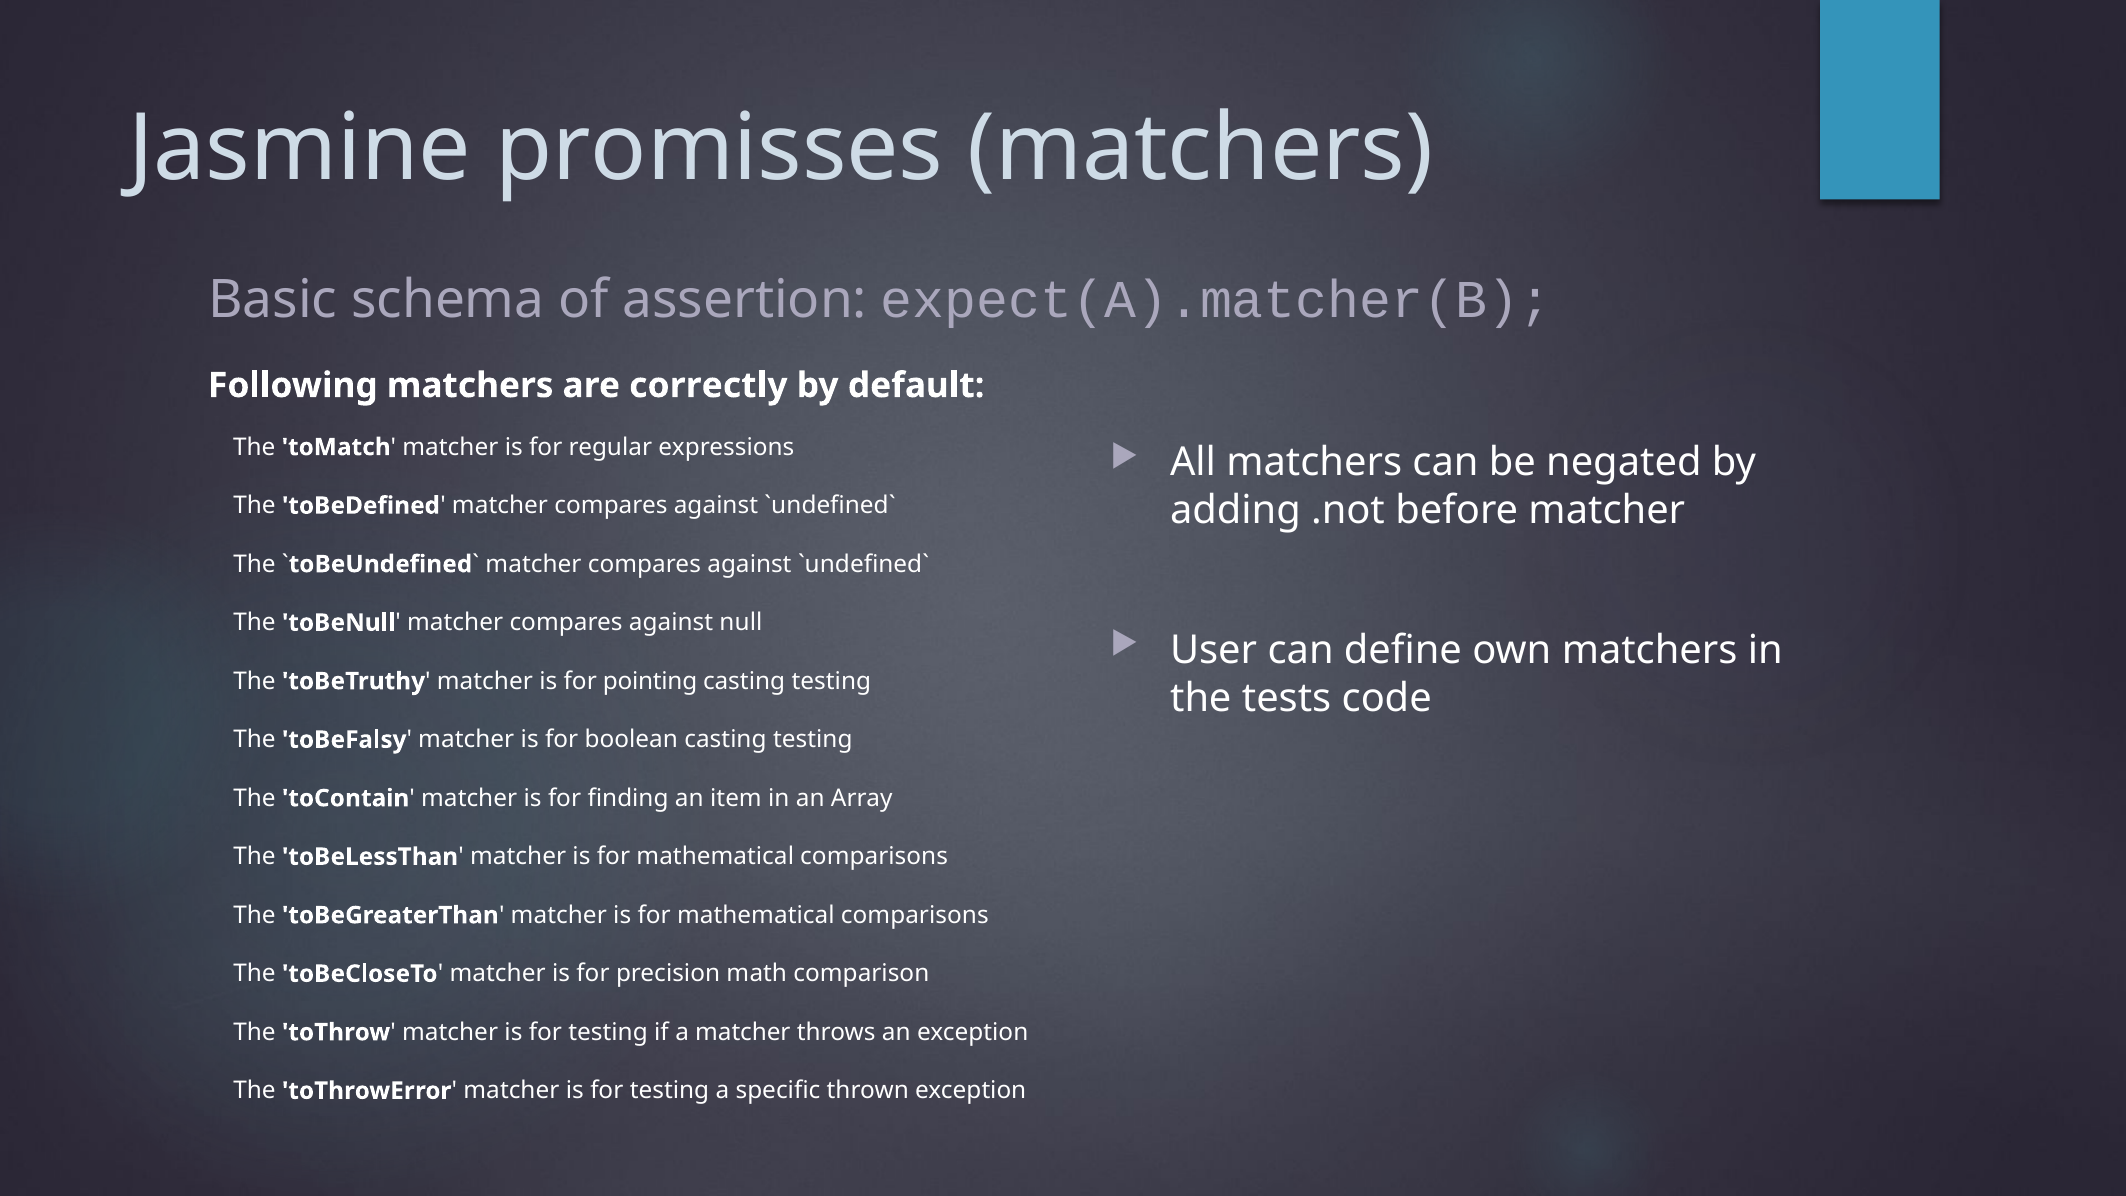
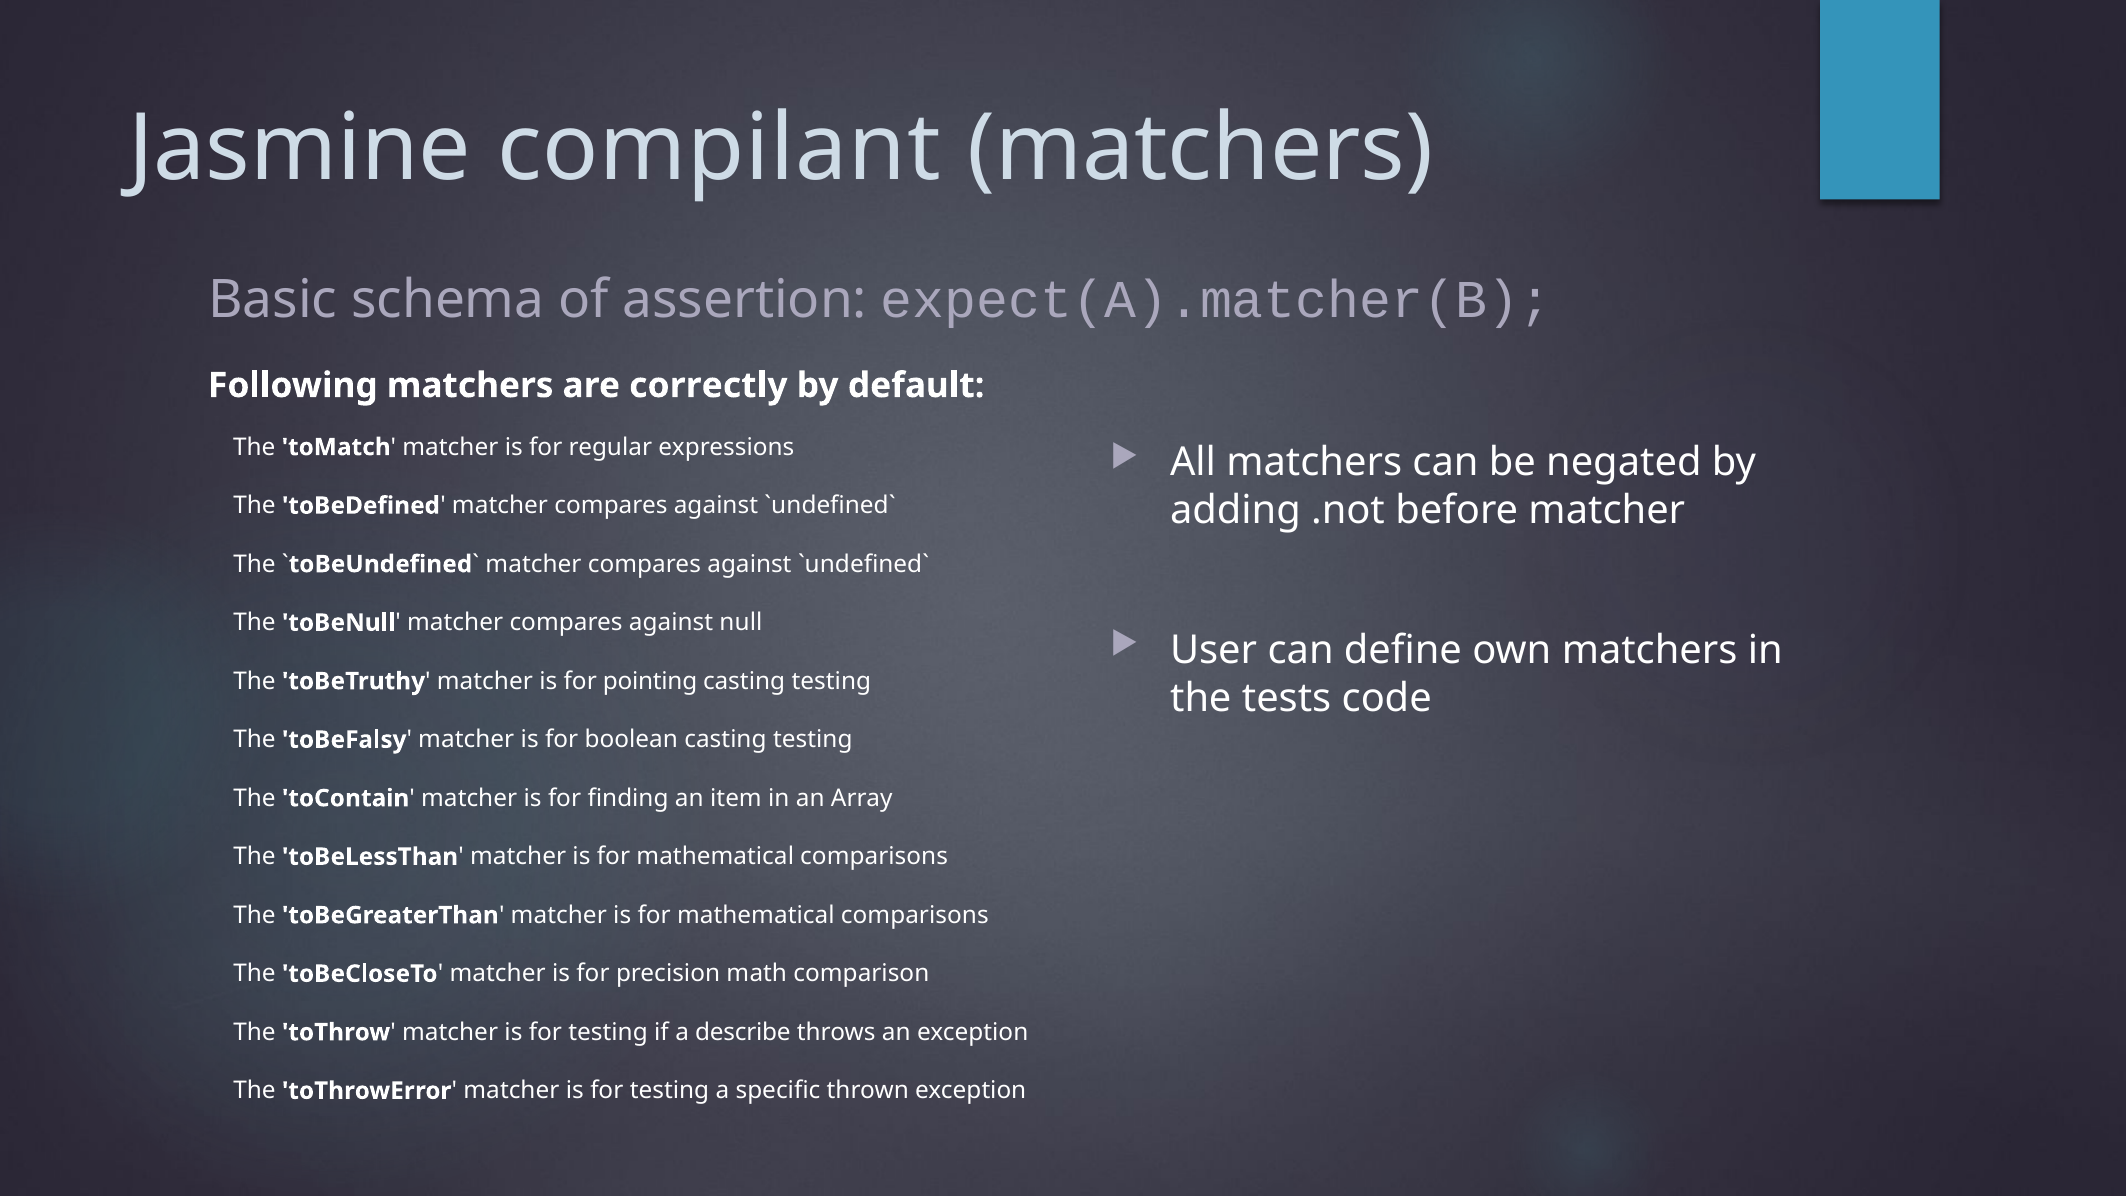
promisses: promisses -> compilant (719, 149)
a matcher: matcher -> describe (743, 1032)
